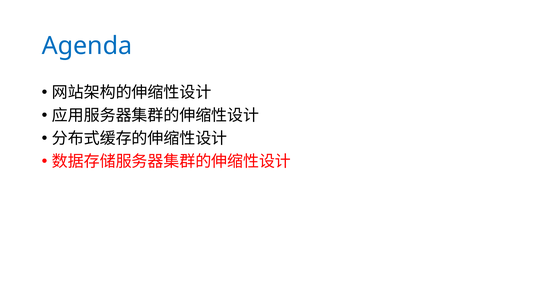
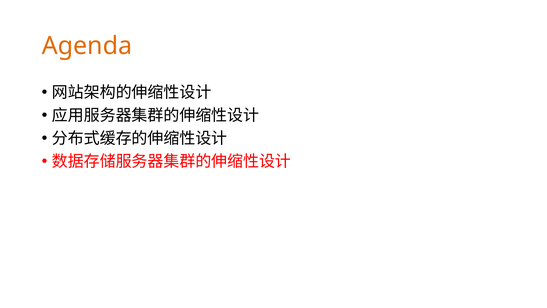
Agenda colour: blue -> orange (87, 46)
